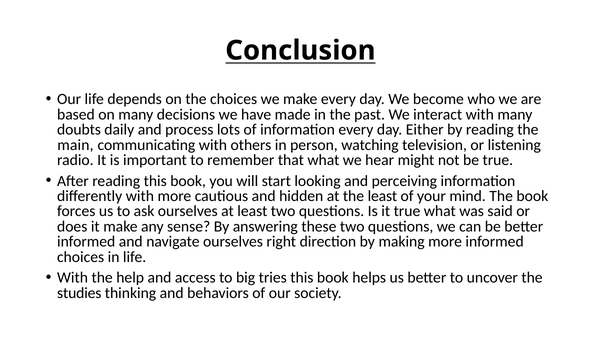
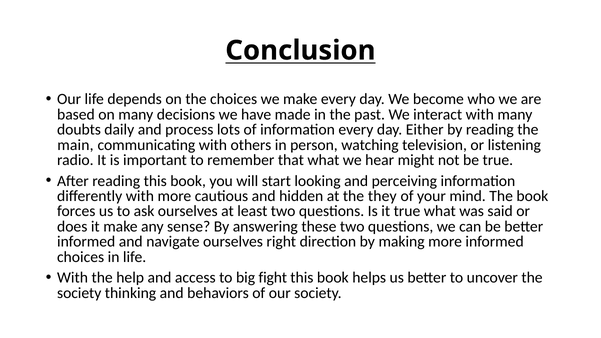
the least: least -> they (382, 196)
tries: tries -> fight (273, 278)
studies: studies -> society (79, 293)
